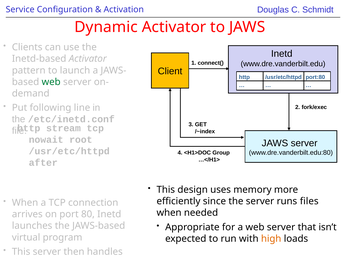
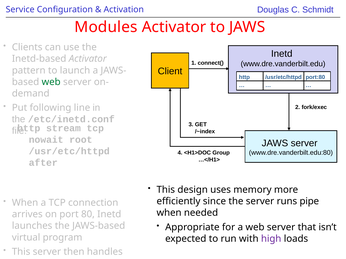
Dynamic: Dynamic -> Modules (106, 27)
files: files -> pipe (309, 202)
high colour: orange -> purple (271, 239)
